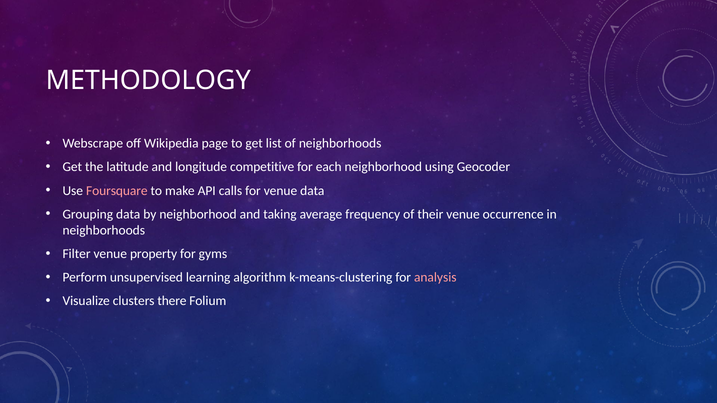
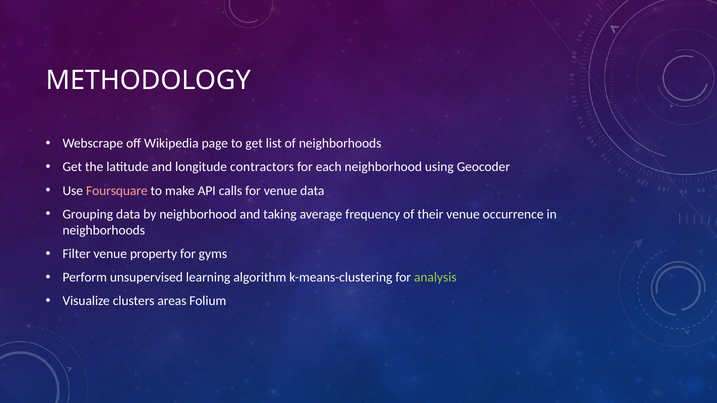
competitive: competitive -> contractors (262, 167)
analysis colour: pink -> light green (435, 278)
there: there -> areas (172, 301)
